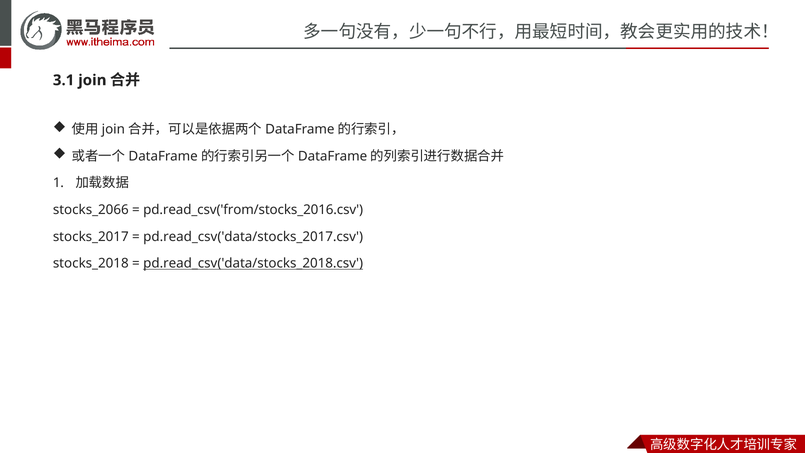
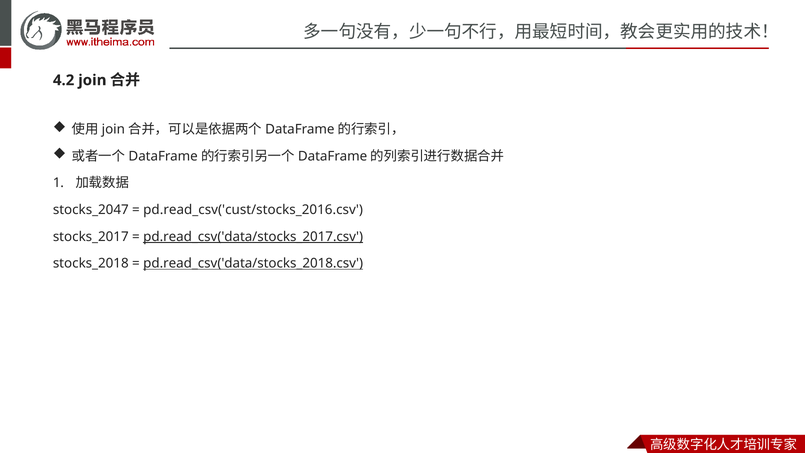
3.1: 3.1 -> 4.2 (64, 80)
stocks_2066: stocks_2066 -> stocks_2047 (91, 210)
pd.read_csv('from/stocks_2016.csv: pd.read_csv('from/stocks_2016.csv -> pd.read_csv('cust/stocks_2016.csv (253, 210)
pd.read_csv('data/stocks_2017.csv underline: none -> present (253, 237)
